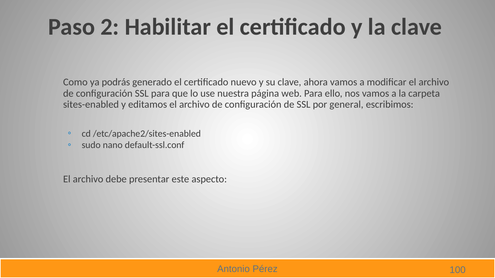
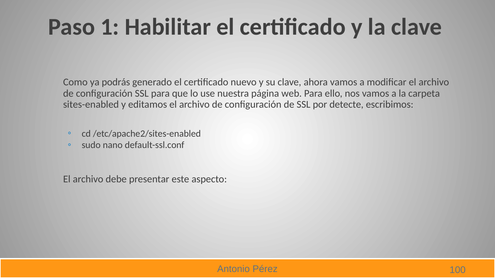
2: 2 -> 1 (110, 27)
general: general -> detecte (347, 105)
